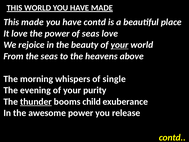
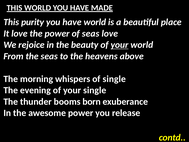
This made: made -> purity (33, 22)
have contd: contd -> world (95, 22)
your purity: purity -> single (95, 90)
thunder underline: present -> none (36, 101)
child: child -> born (92, 101)
